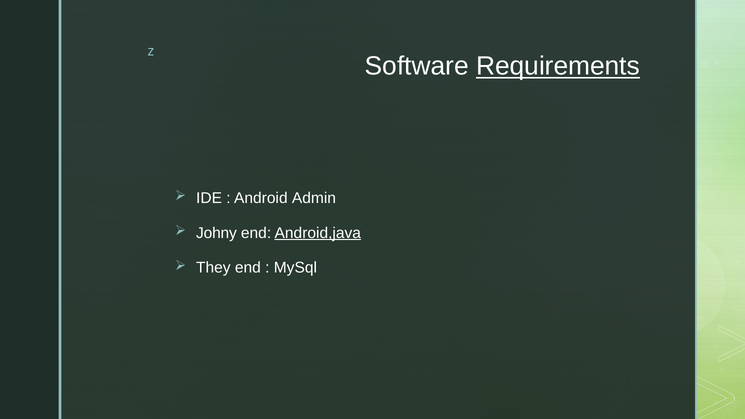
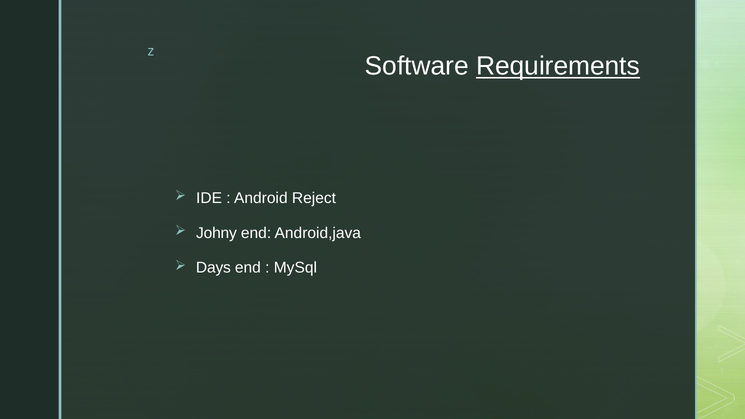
Admin: Admin -> Reject (314, 198)
Android,java underline: present -> none (318, 233)
They: They -> Days (213, 268)
